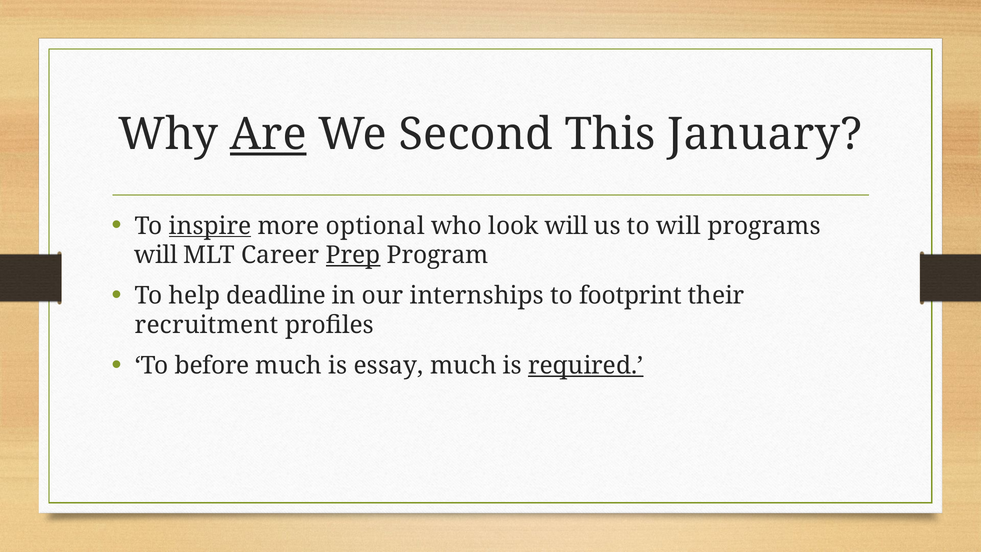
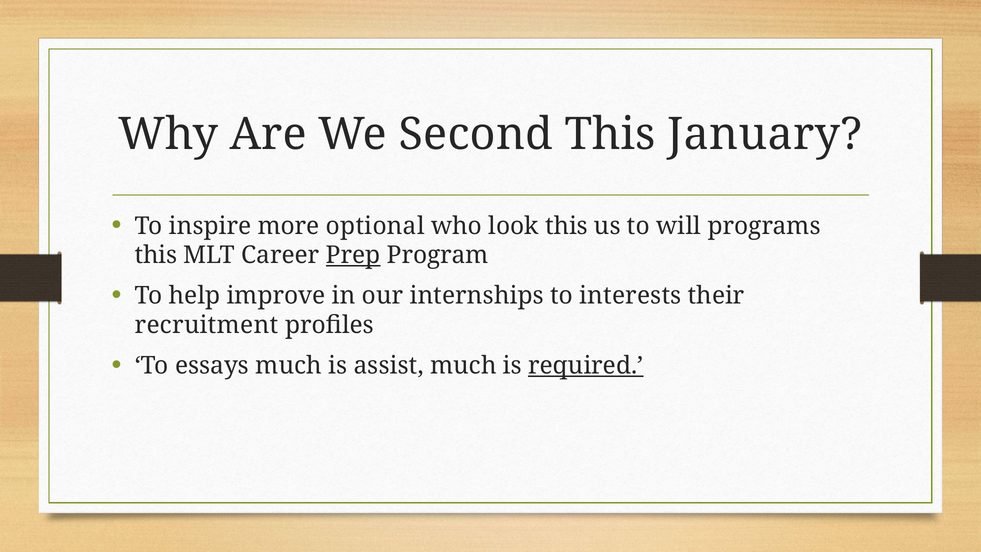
Are underline: present -> none (268, 135)
inspire underline: present -> none (210, 226)
look will: will -> this (566, 226)
will: will -> this (156, 255)
deadline: deadline -> improve (276, 296)
footprint: footprint -> interests (630, 296)
before: before -> essays (212, 366)
essay: essay -> assist (389, 366)
